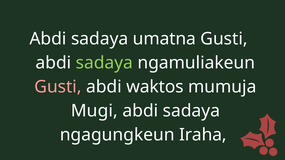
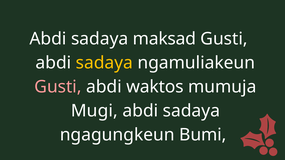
umatna: umatna -> maksad (164, 39)
sadaya colour: light green -> yellow (104, 63)
Iraha: Iraha -> Bumi (203, 135)
